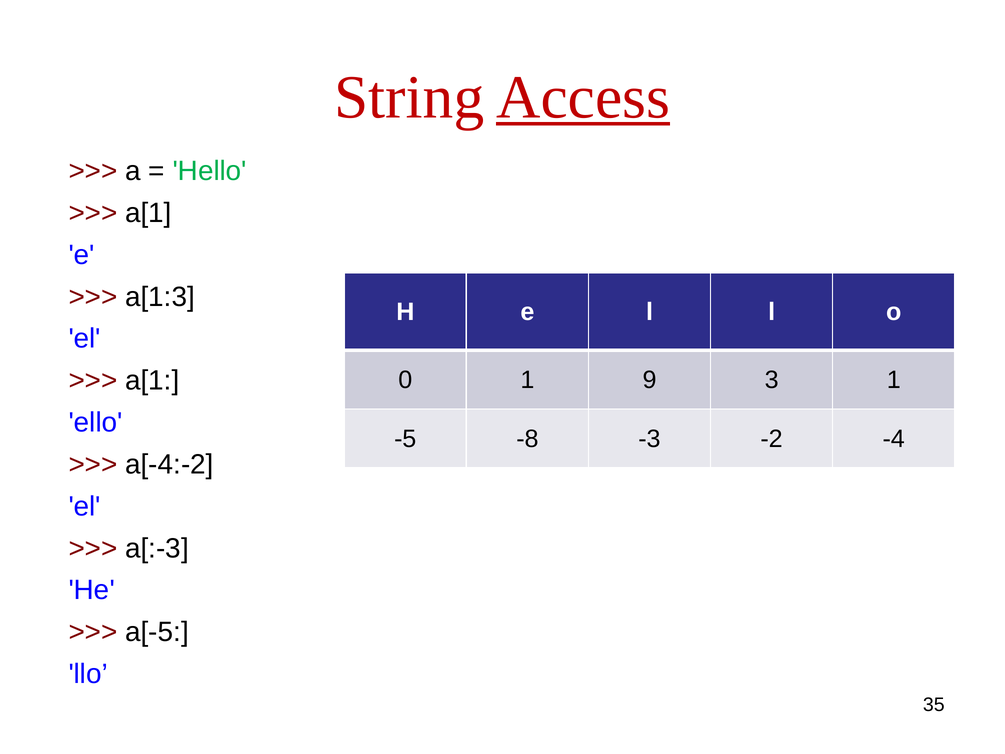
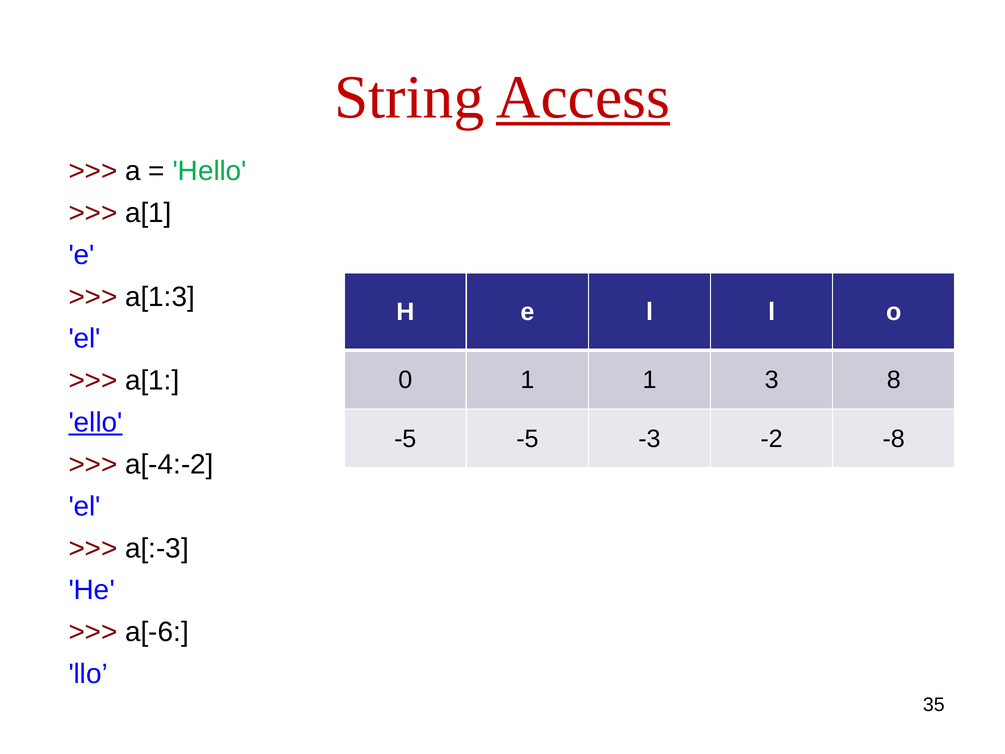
1 9: 9 -> 1 (650, 380)
3 1: 1 -> 8 (894, 380)
ello underline: none -> present (96, 422)
-5 -8: -8 -> -5 (527, 439)
-4: -4 -> -8 (894, 439)
a[-5: a[-5 -> a[-6 (157, 632)
